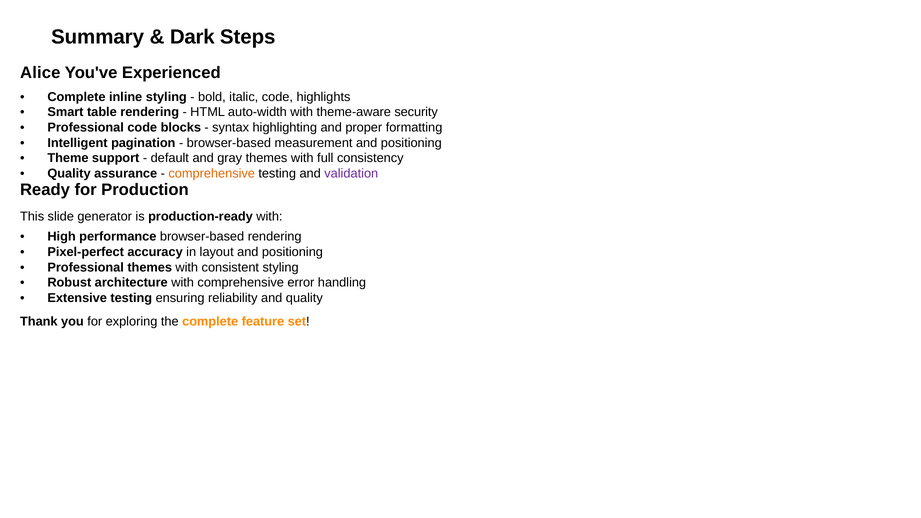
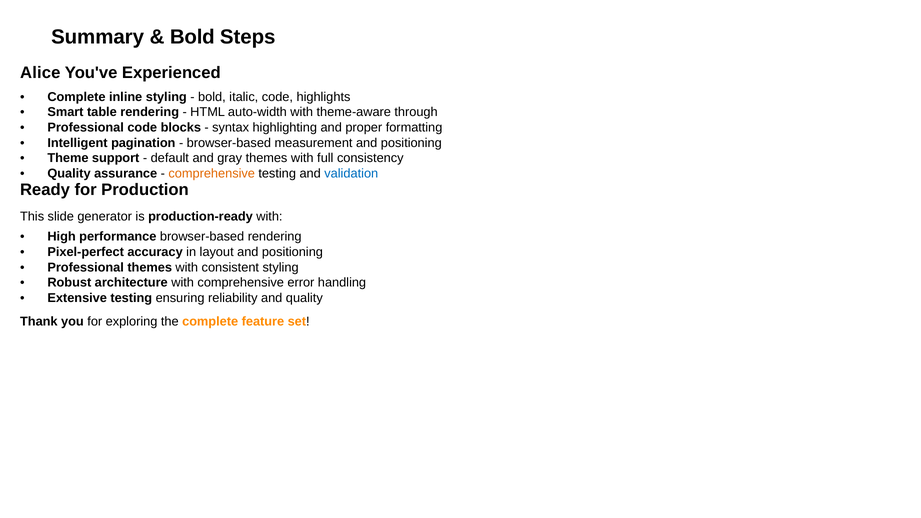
Dark: Dark -> Bold (192, 37)
security: security -> through (416, 112)
validation colour: purple -> blue (351, 174)
